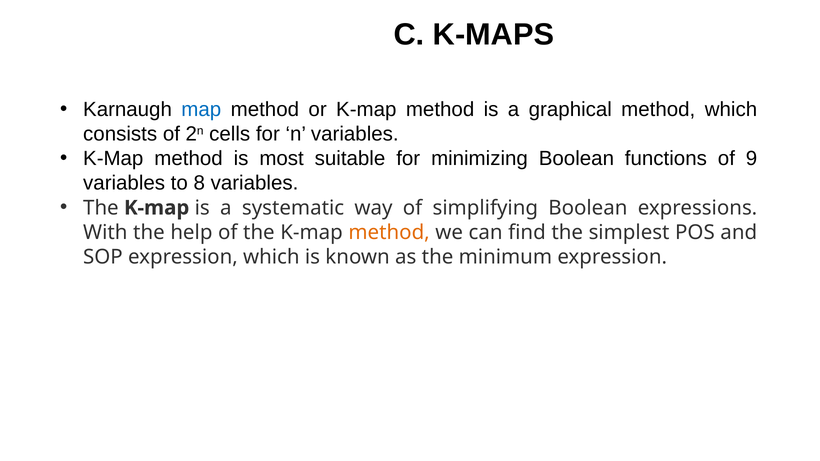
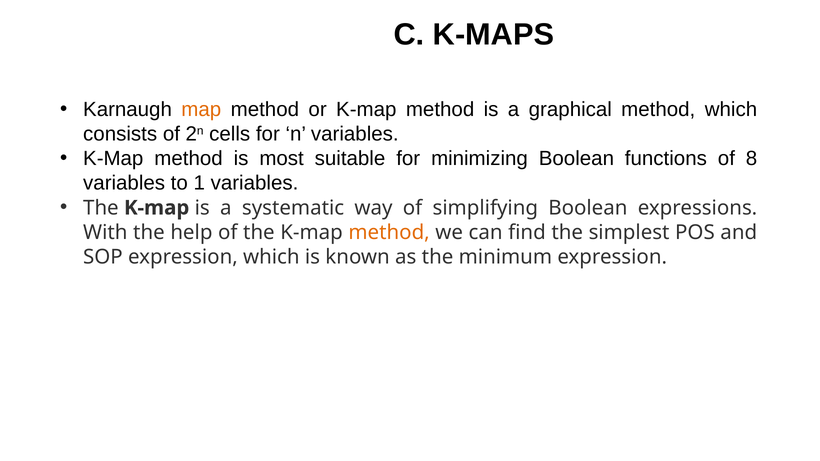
map colour: blue -> orange (201, 109)
9: 9 -> 8 (752, 159)
8: 8 -> 1 (199, 183)
